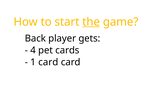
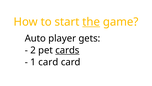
Back: Back -> Auto (35, 38)
4: 4 -> 2 (33, 50)
cards underline: none -> present (67, 50)
